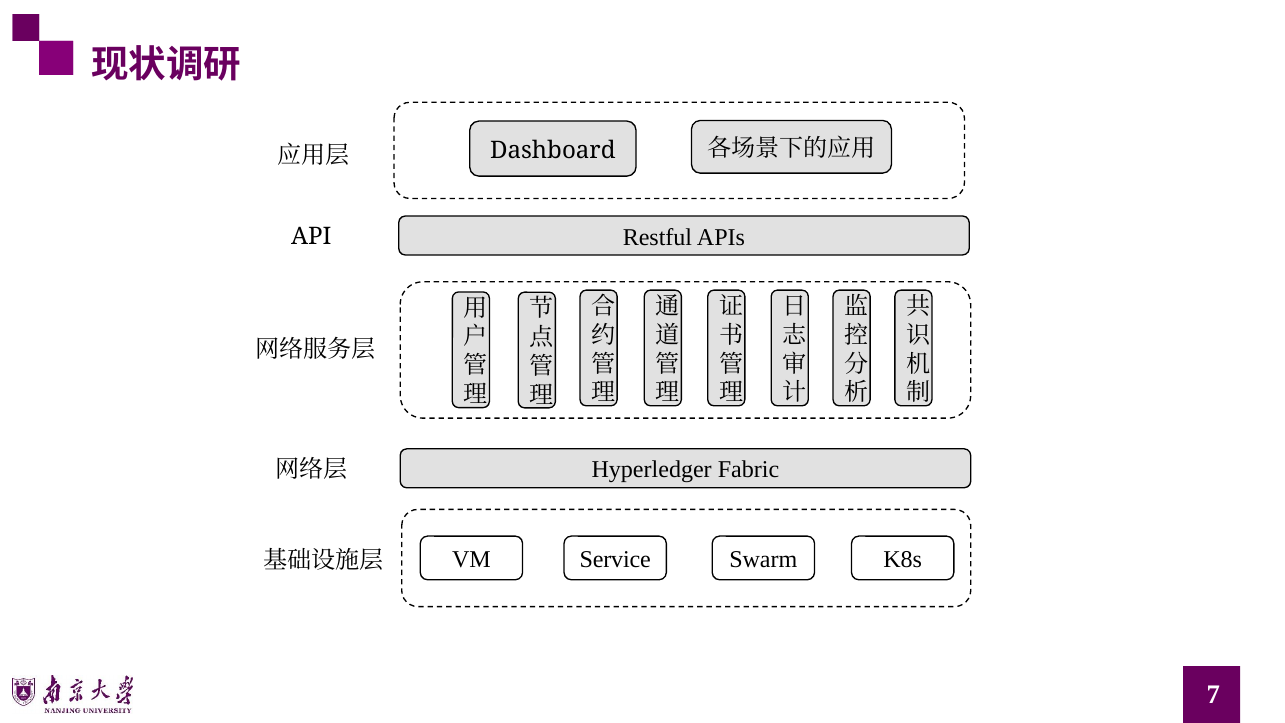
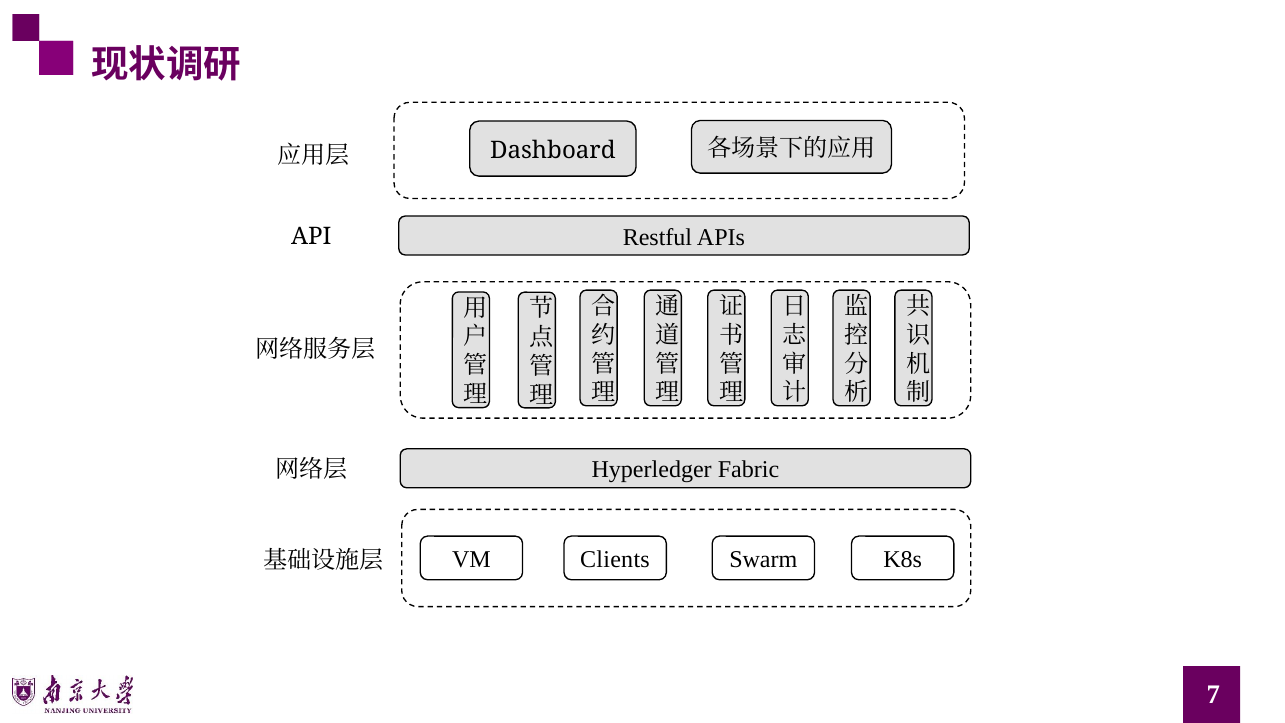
Service: Service -> Clients (615, 559)
